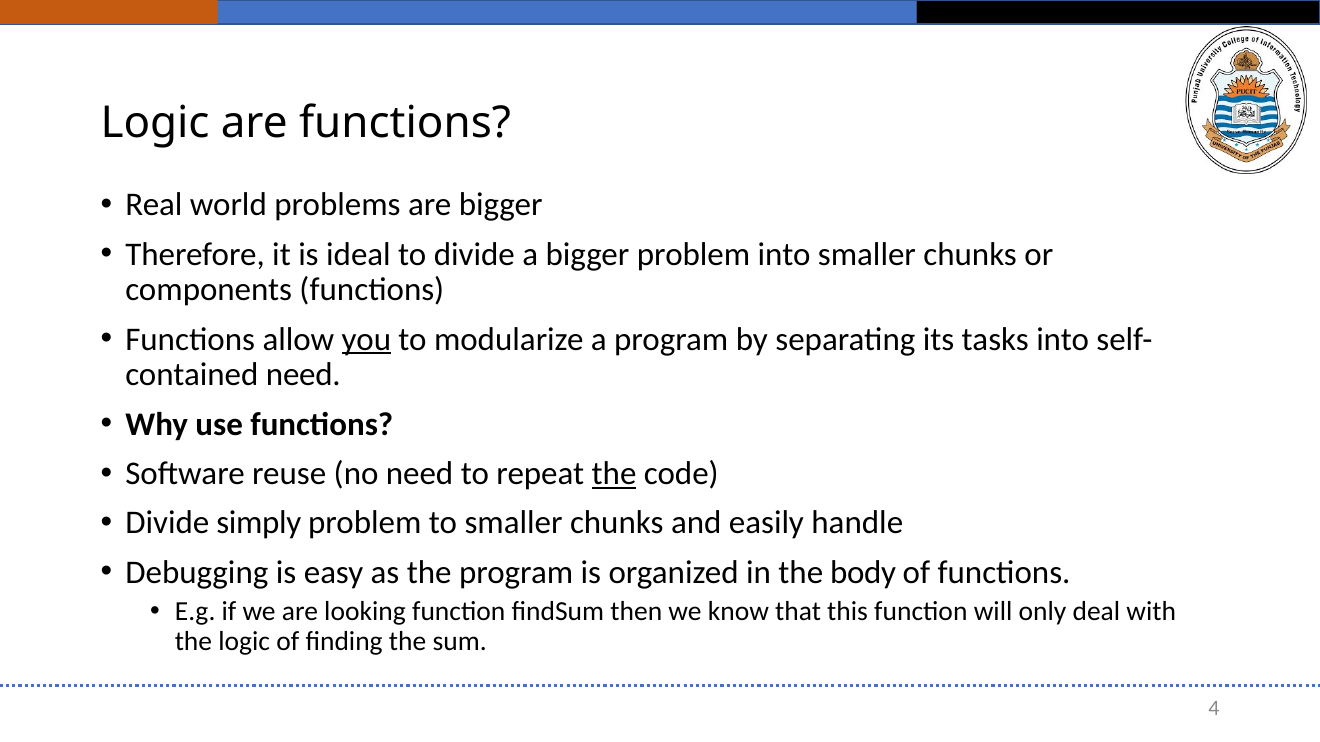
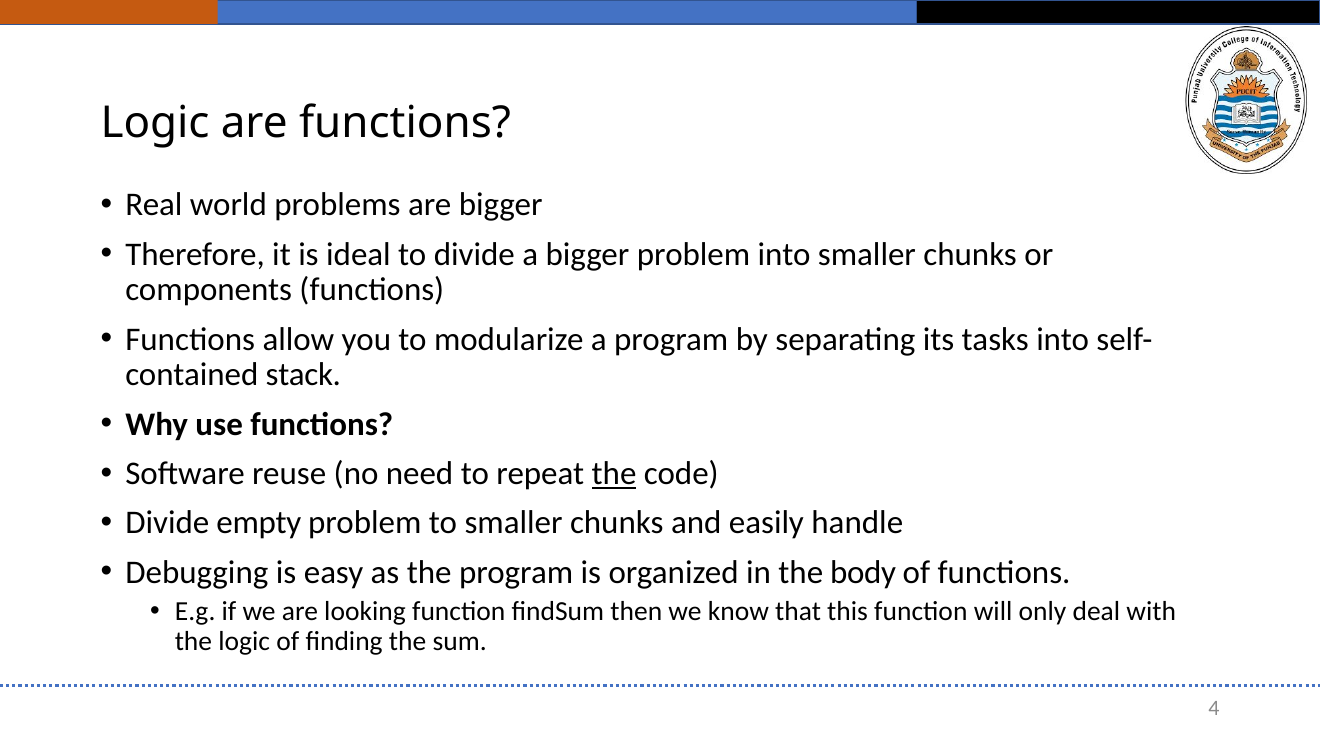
you underline: present -> none (366, 339)
need: need -> stack (303, 375)
simply: simply -> empty (259, 523)
